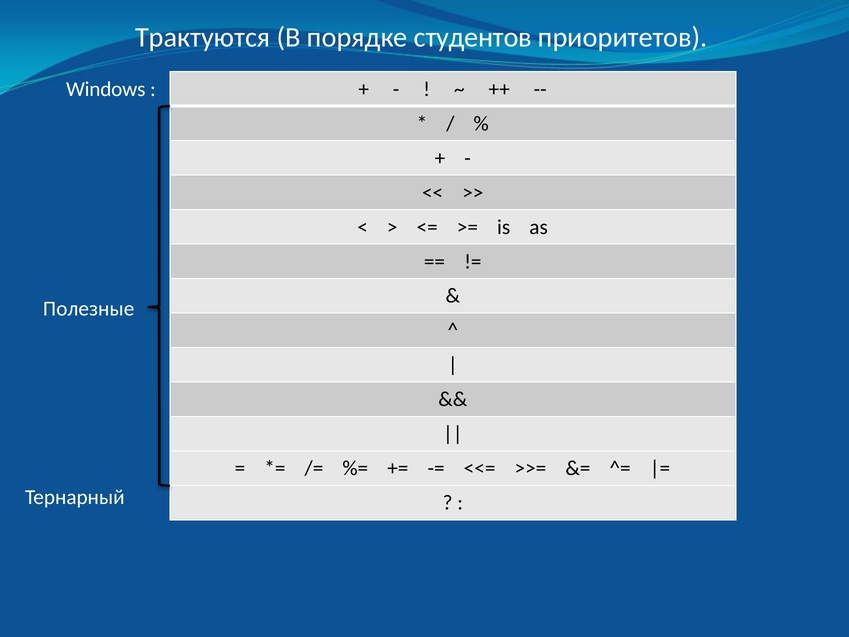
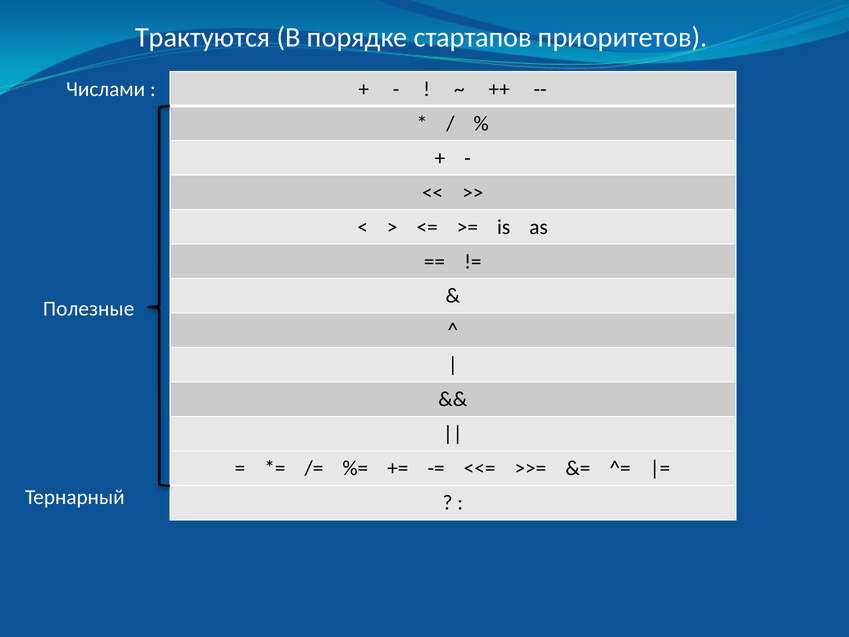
студентов: студентов -> стартапов (473, 37)
Windows: Windows -> Числами (106, 89)
